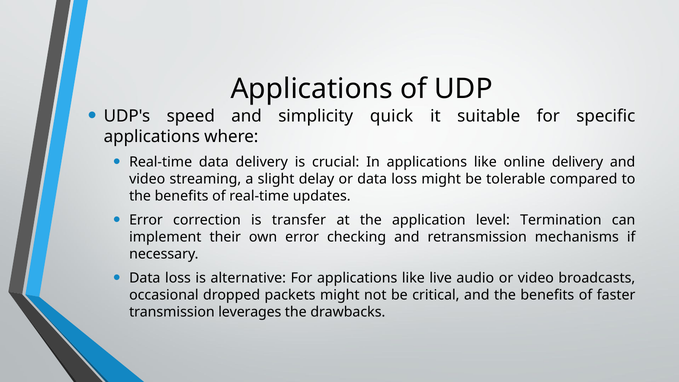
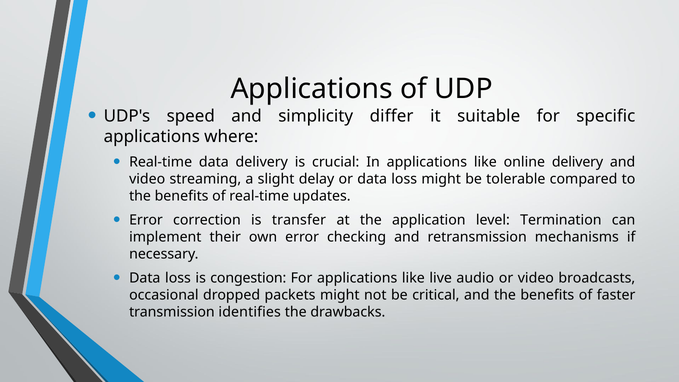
quick: quick -> differ (392, 116)
alternative: alternative -> congestion (248, 278)
leverages: leverages -> identifies (250, 312)
